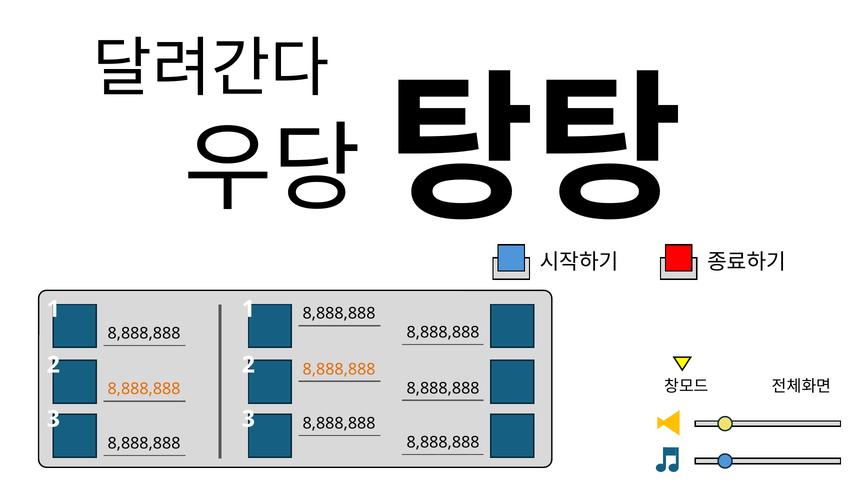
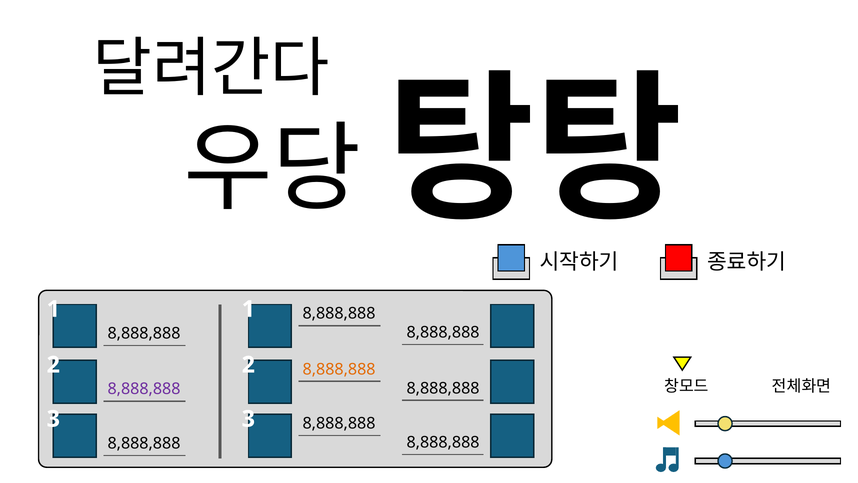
8,888,888 colour: orange -> purple (144, 389)
